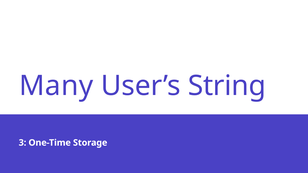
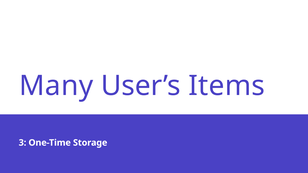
String: String -> Items (227, 86)
